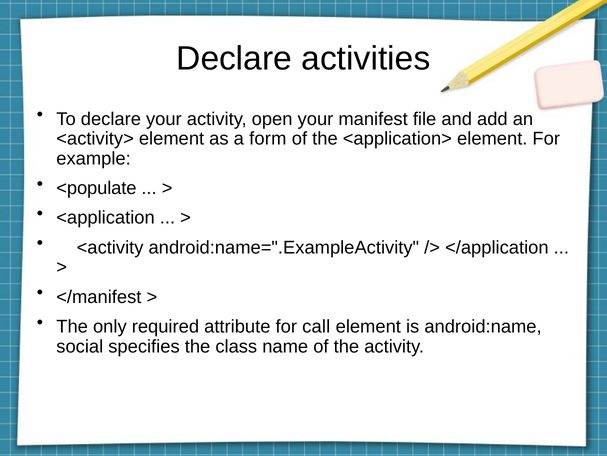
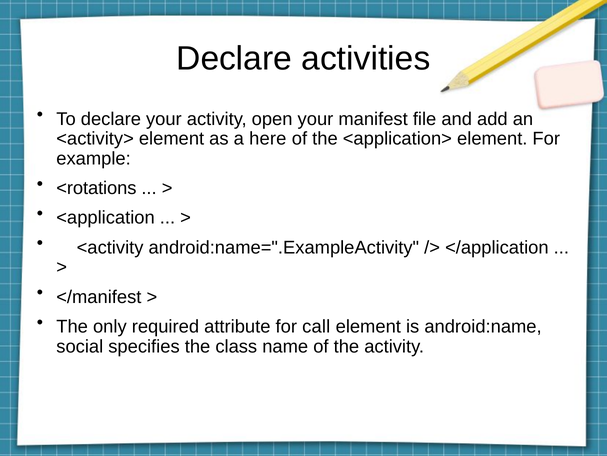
form: form -> here (268, 139)
<populate: <populate -> <rotations (96, 188)
